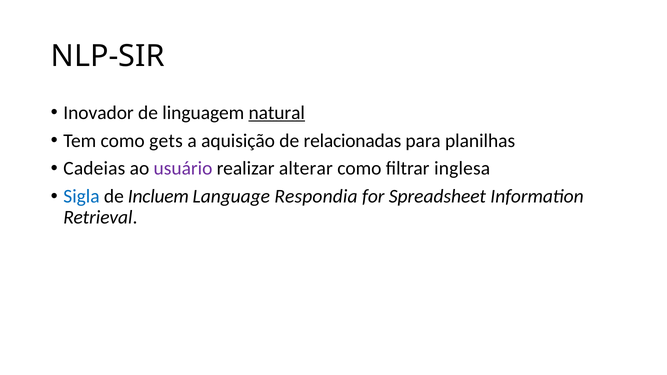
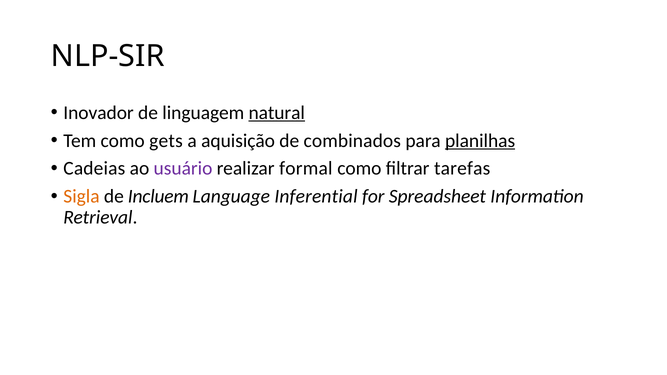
relacionadas: relacionadas -> combinados (352, 141)
planilhas underline: none -> present (480, 141)
alterar: alterar -> formal (306, 169)
inglesa: inglesa -> tarefas (462, 169)
Sigla colour: blue -> orange (81, 197)
Respondia: Respondia -> Inferential (316, 197)
